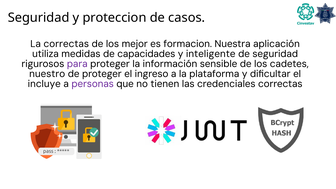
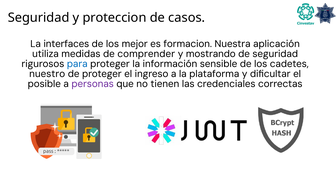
La correctas: correctas -> interfaces (66, 44)
capacidades: capacidades -> comprender (146, 54)
inteligente: inteligente -> mostrando (211, 54)
para colour: purple -> blue (77, 64)
incluye: incluye -> posible (44, 84)
